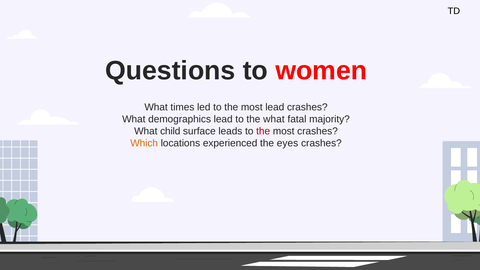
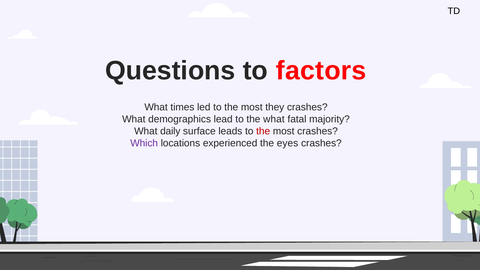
women: women -> factors (321, 71)
most lead: lead -> they (275, 107)
child: child -> daily (170, 131)
Which colour: orange -> purple (144, 143)
